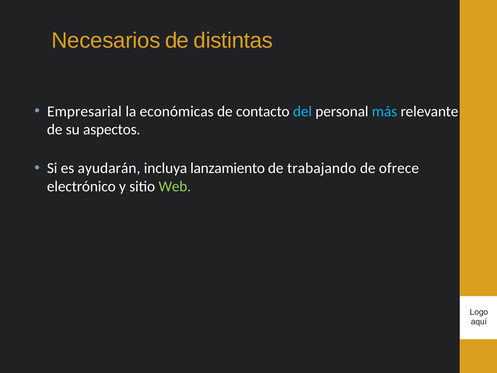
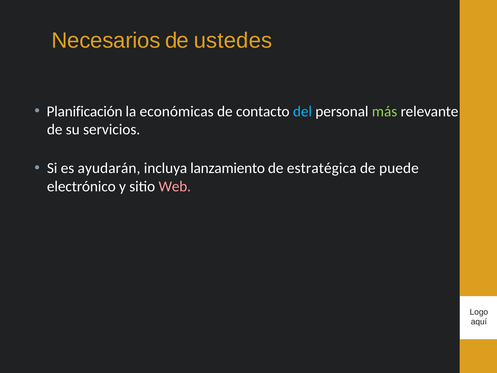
distintas: distintas -> ustedes (233, 40)
Empresarial: Empresarial -> Planificación (85, 111)
más colour: light blue -> light green (385, 111)
aspectos: aspectos -> servicios (112, 129)
trabajando: trabajando -> estratégica (322, 168)
ofrece: ofrece -> puede (399, 168)
Web colour: light green -> pink (175, 186)
